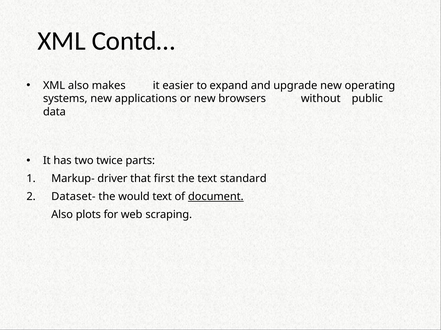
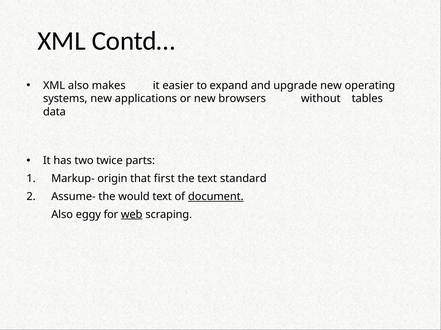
public: public -> tables (367, 99)
driver: driver -> origin (112, 179)
Dataset-: Dataset- -> Assume- (73, 197)
plots: plots -> eggy (88, 215)
web underline: none -> present (132, 215)
